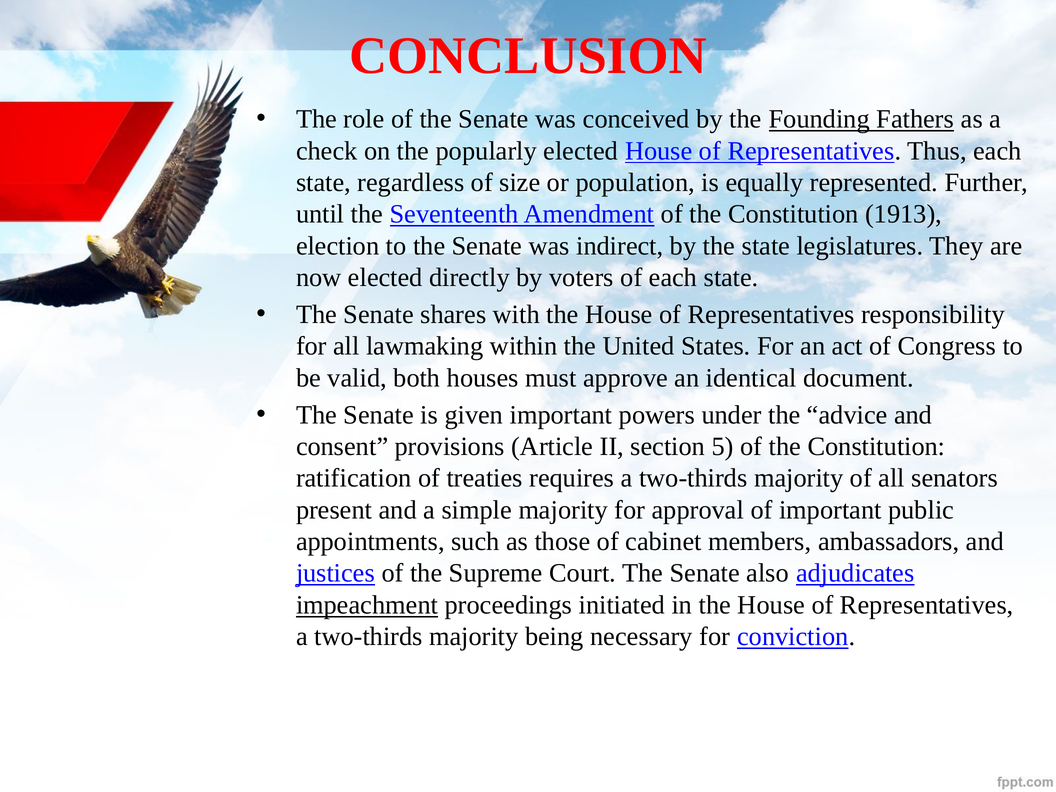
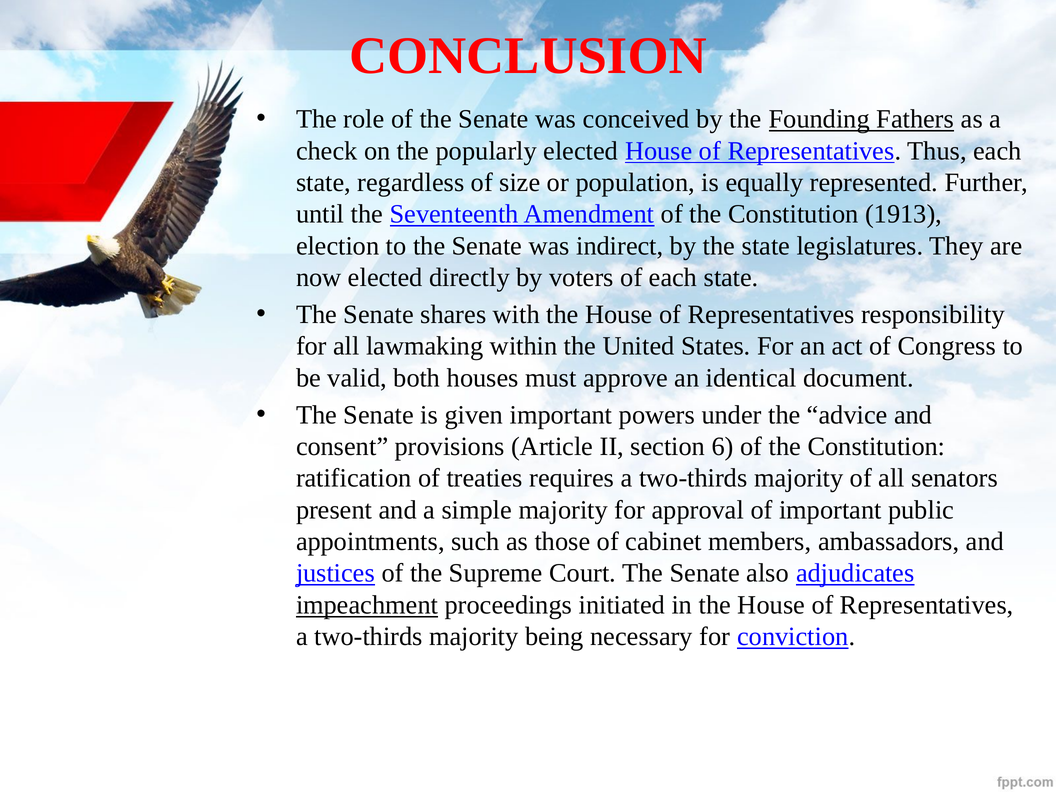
5: 5 -> 6 (723, 447)
